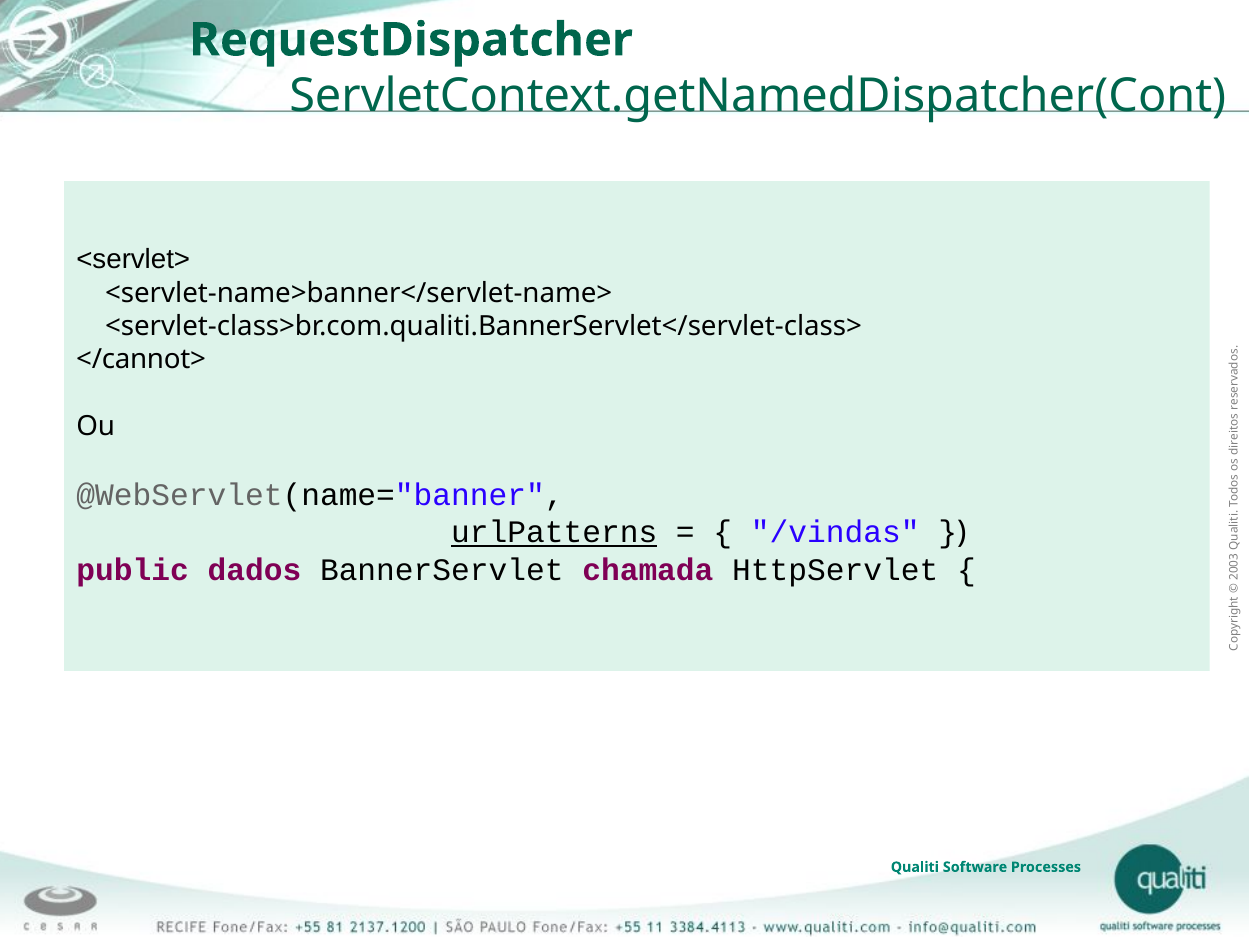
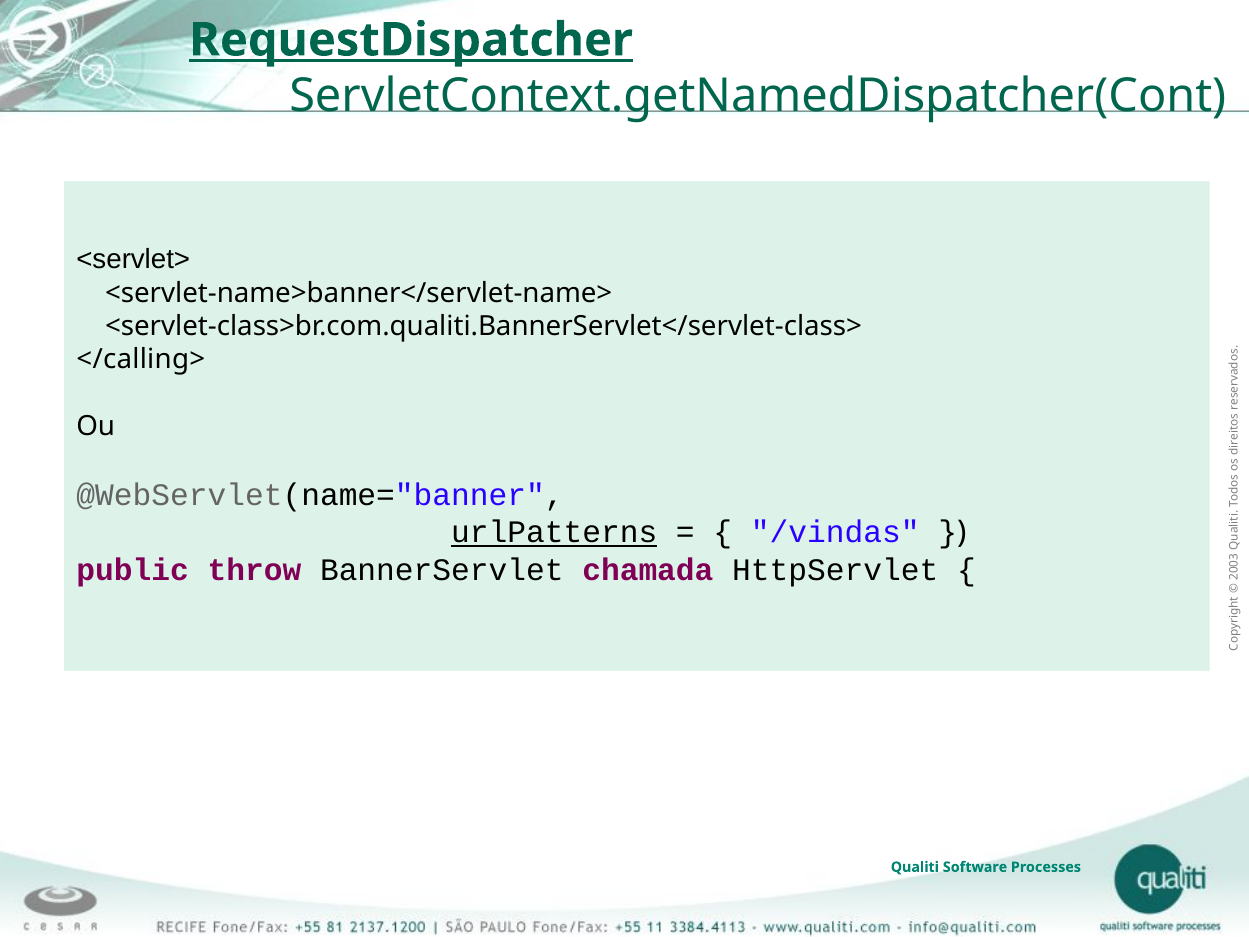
RequestDispatcher underline: none -> present (411, 40)
</cannot>: </cannot> -> </calling> (141, 359)
dados: dados -> throw (254, 570)
